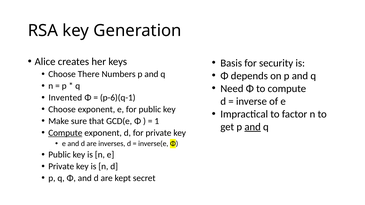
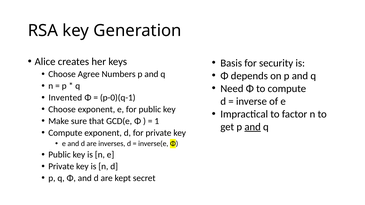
There: There -> Agree (89, 74)
p-6)(q-1: p-6)(q-1 -> p-0)(q-1 (118, 98)
Compute underline: present -> none (65, 133)
